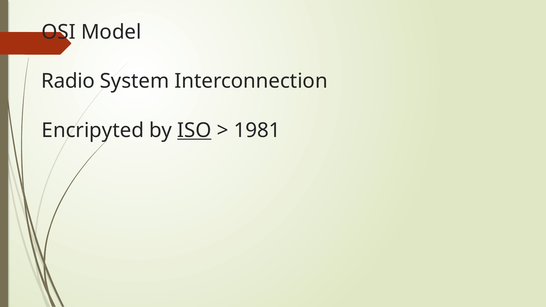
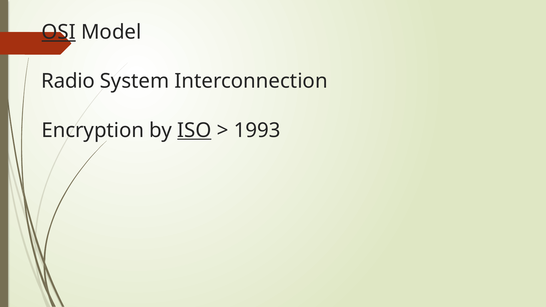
OSI underline: none -> present (59, 32)
Encripyted: Encripyted -> Encryption (93, 130)
1981: 1981 -> 1993 (257, 130)
